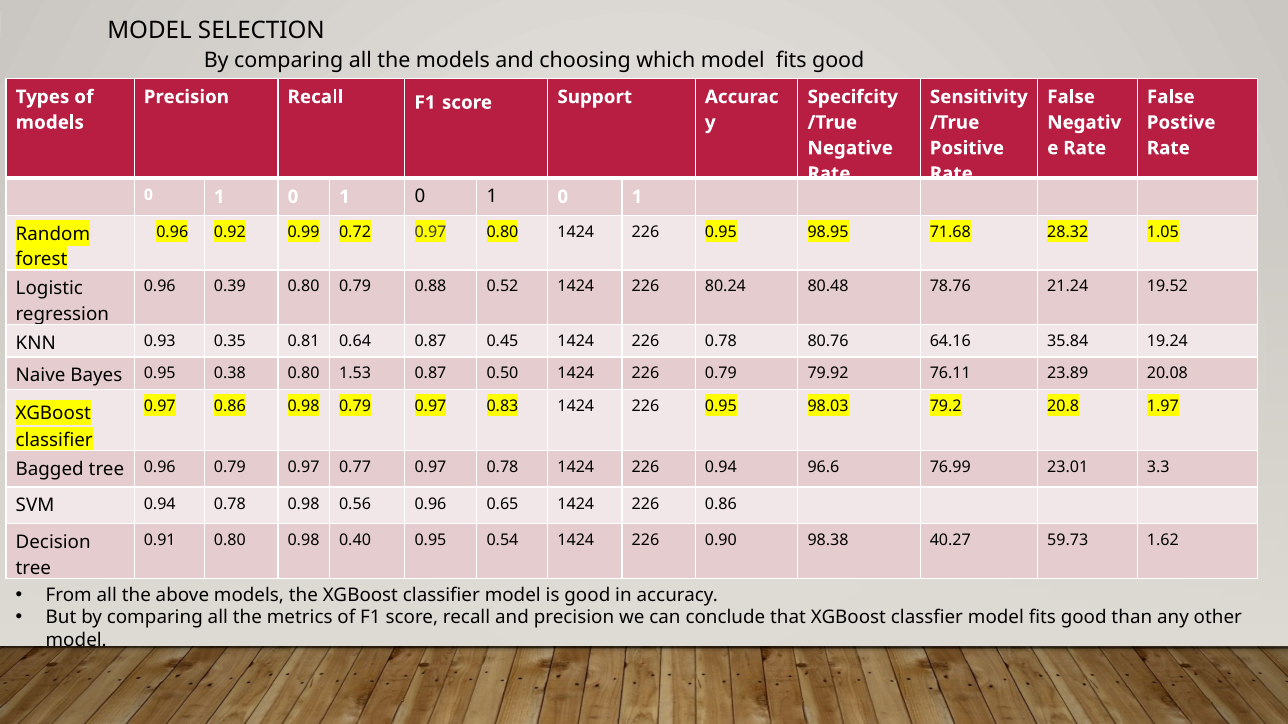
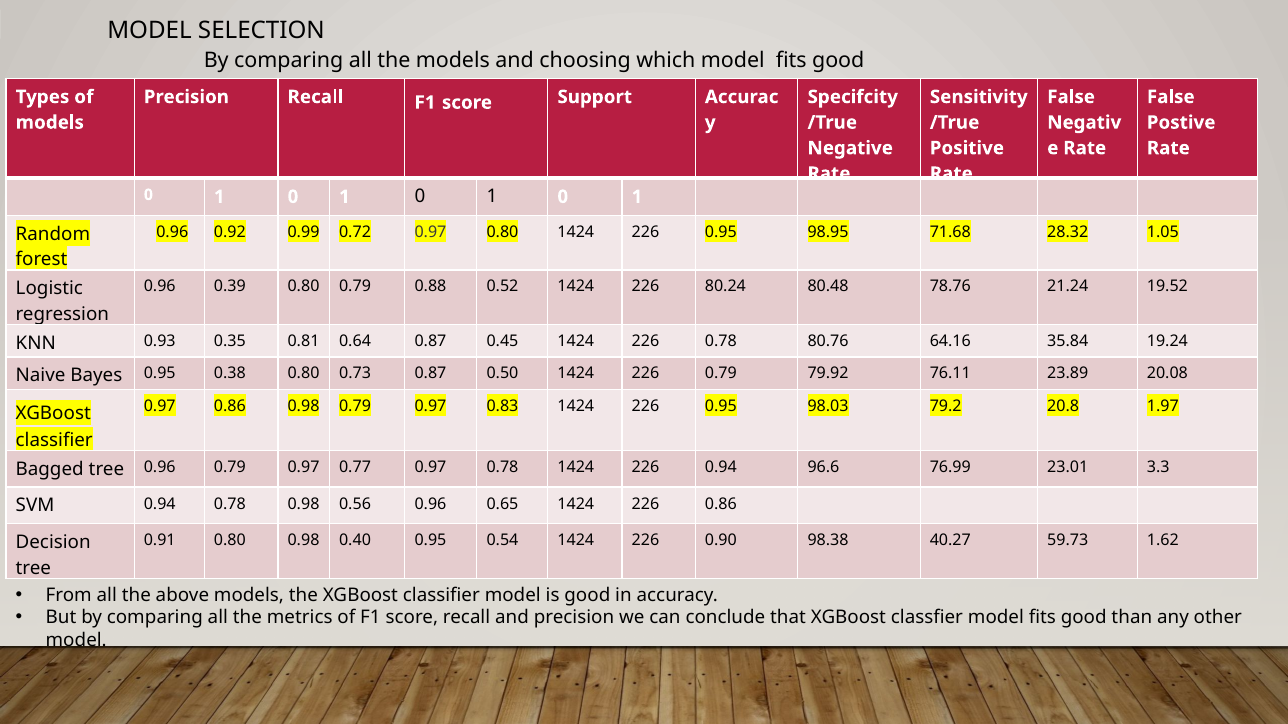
1.53: 1.53 -> 0.73 (355, 374)
